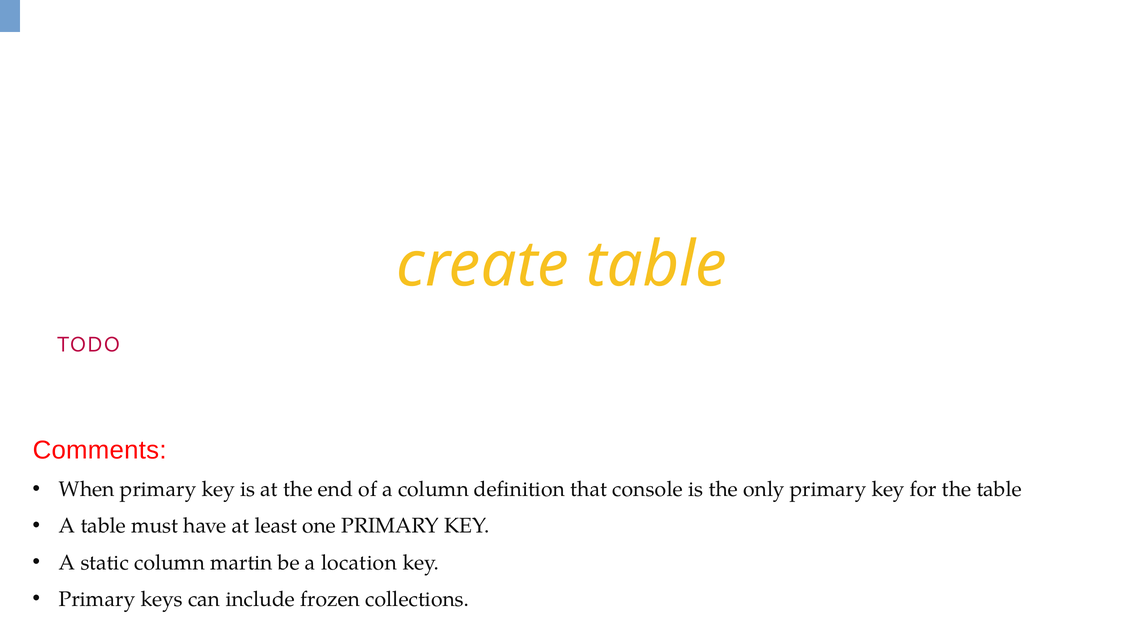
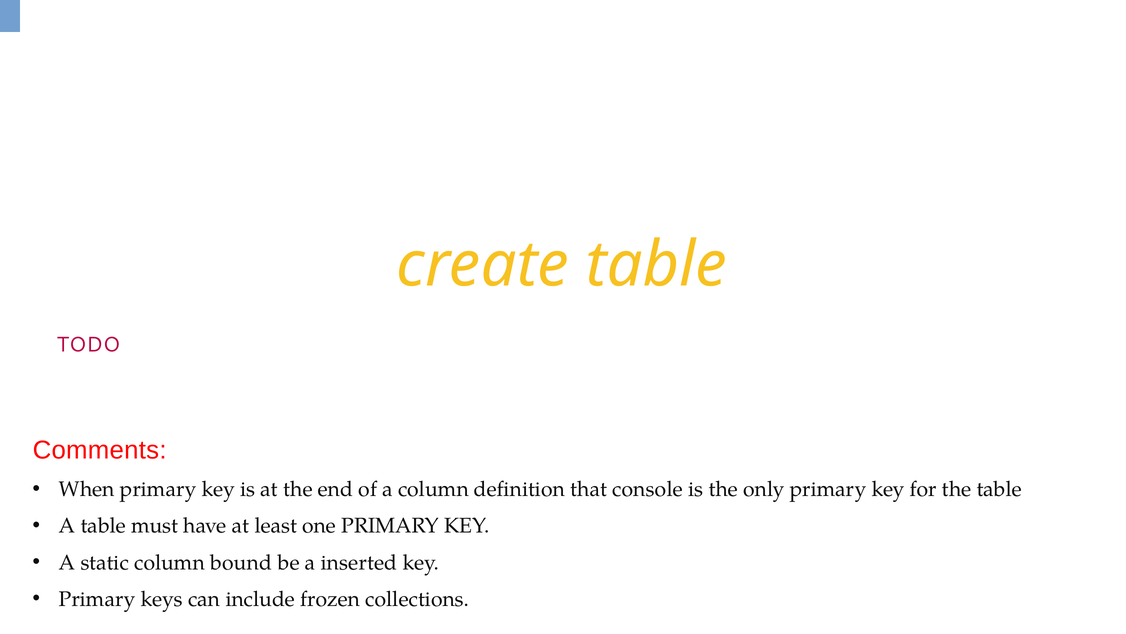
martin: martin -> bound (241, 562)
location: location -> inserted (359, 562)
